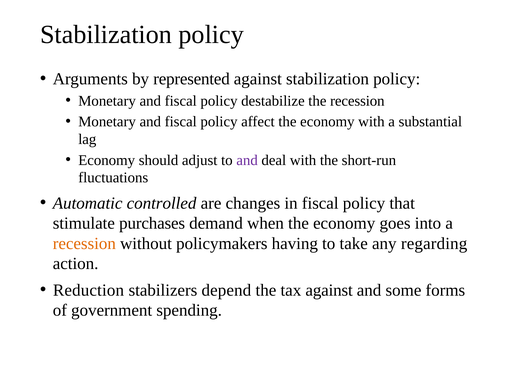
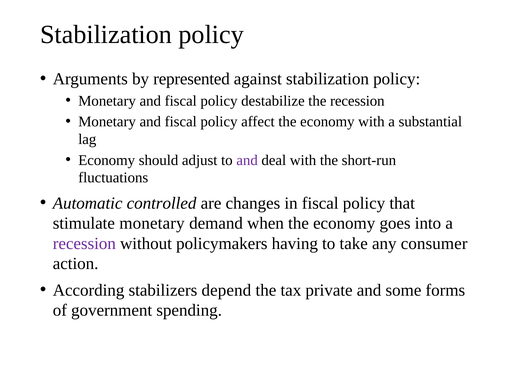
stimulate purchases: purchases -> monetary (152, 223)
recession colour: orange -> purple (84, 243)
regarding: regarding -> consumer (434, 243)
Reduction: Reduction -> According (89, 290)
tax against: against -> private (329, 290)
